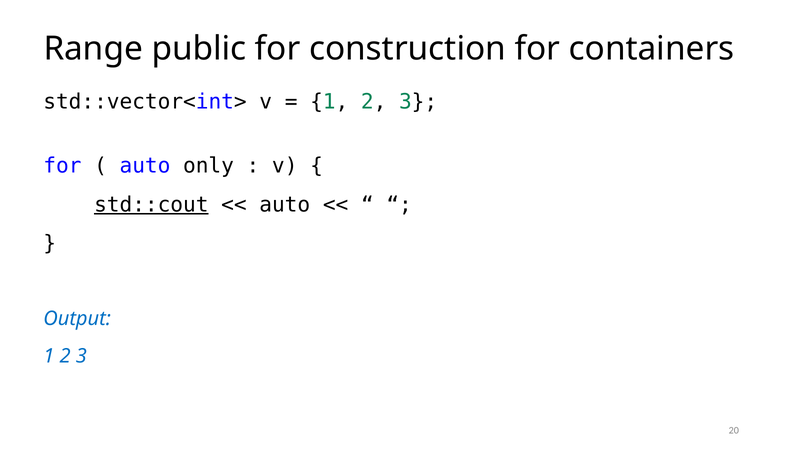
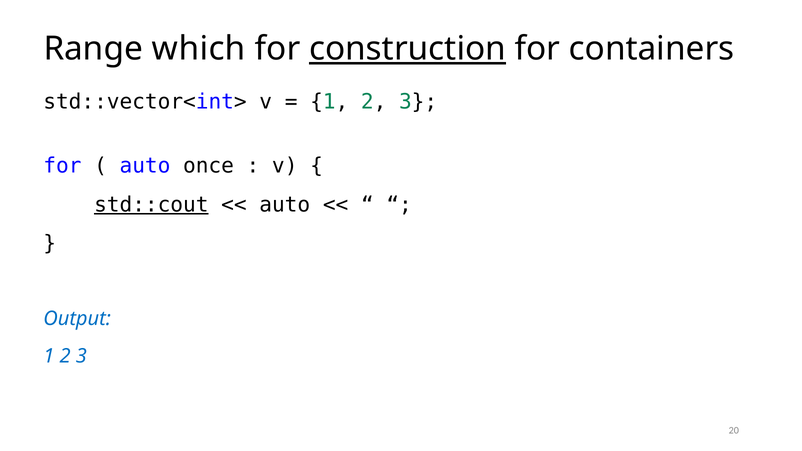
public: public -> which (199, 49)
construction underline: none -> present (408, 49)
only: only -> once (209, 166)
